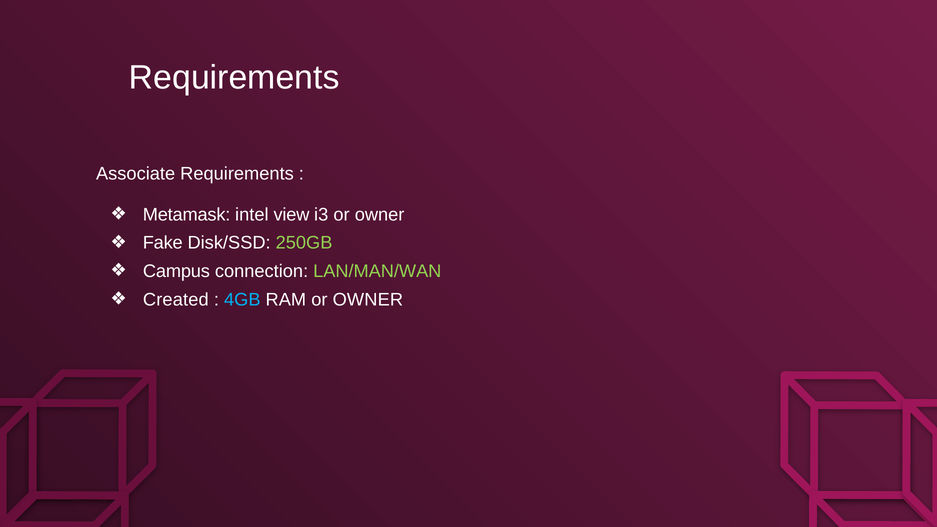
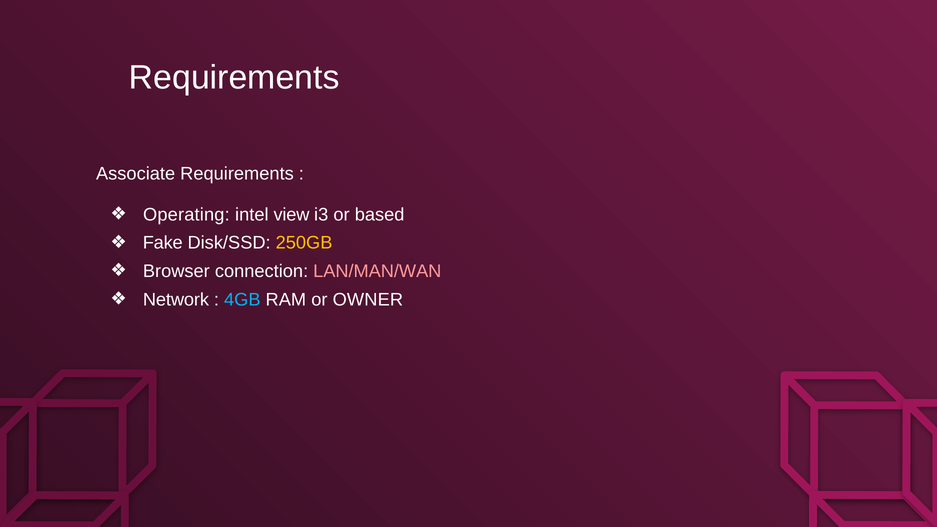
Metamask: Metamask -> Operating (186, 215)
i3 or owner: owner -> based (380, 215)
250GB colour: light green -> yellow (304, 243)
Campus: Campus -> Browser (176, 271)
LAN/MAN/WAN colour: light green -> pink (377, 271)
Created: Created -> Network (176, 300)
